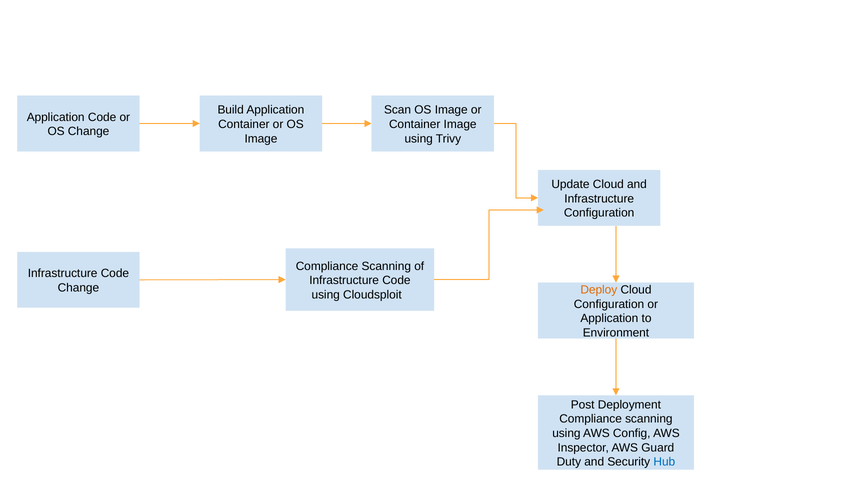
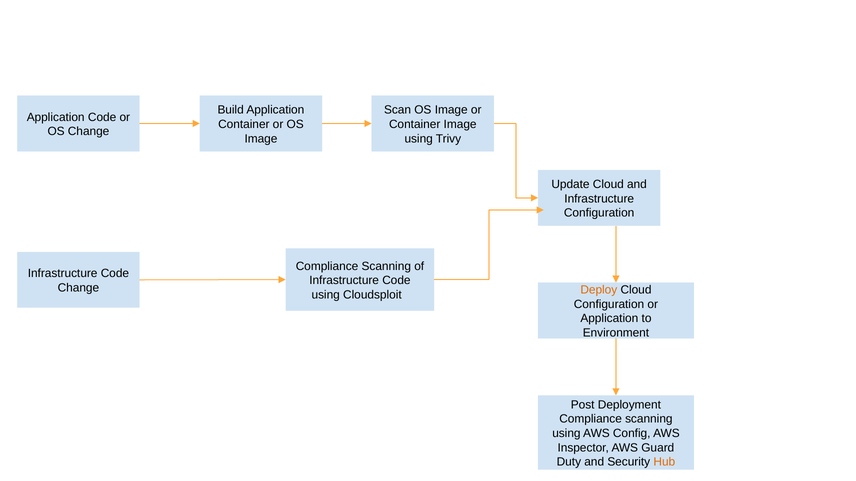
Hub colour: blue -> orange (664, 462)
